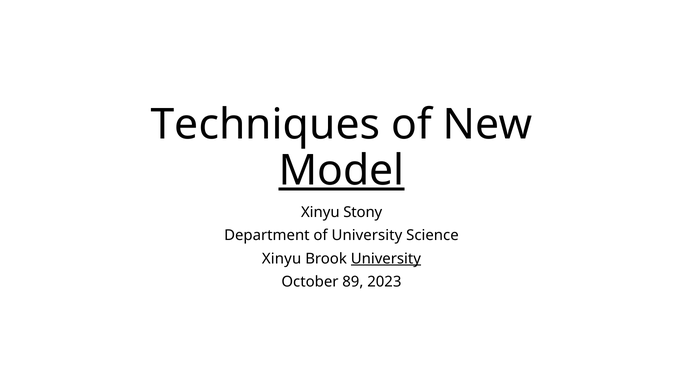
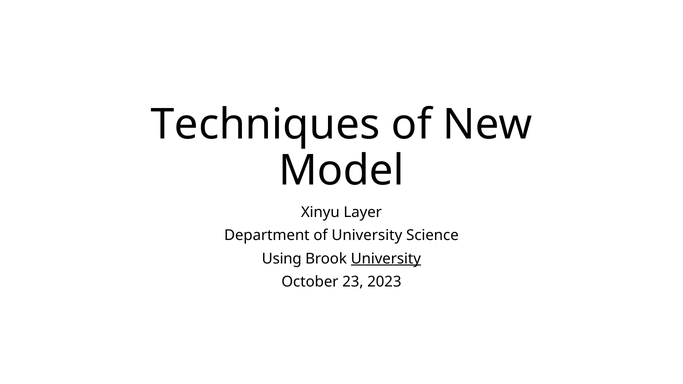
Model underline: present -> none (341, 171)
Stony: Stony -> Layer (363, 212)
Xinyu: Xinyu -> Using (282, 259)
89: 89 -> 23 (353, 282)
